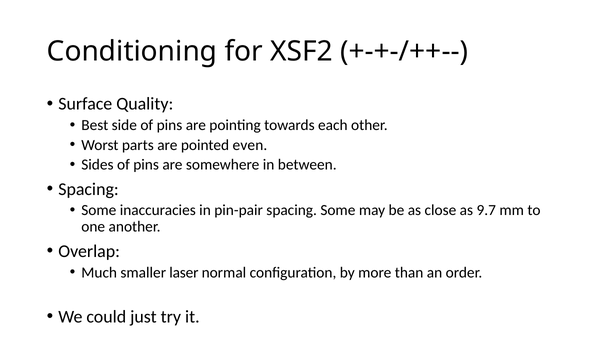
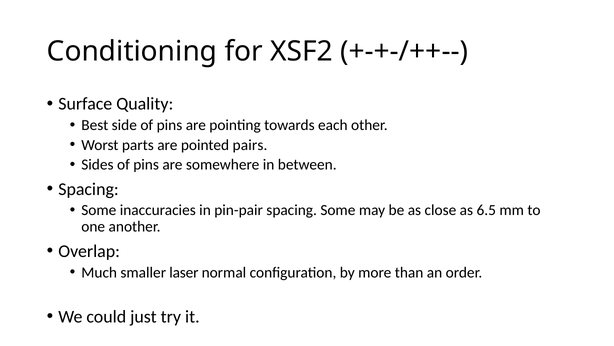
even: even -> pairs (250, 145)
9.7: 9.7 -> 6.5 (486, 210)
